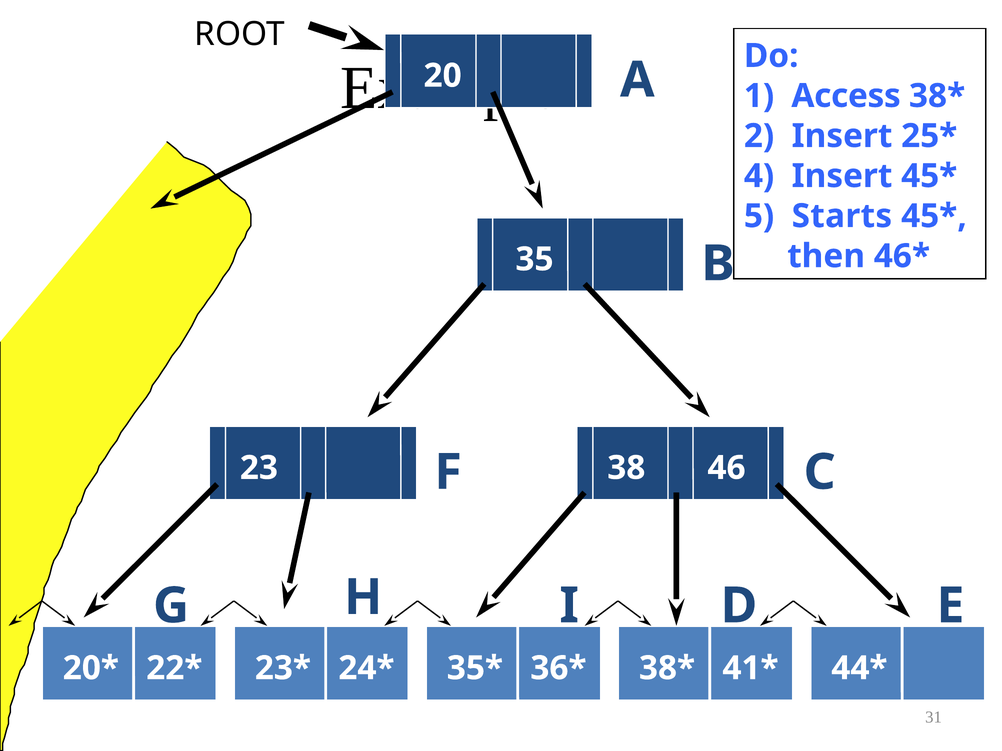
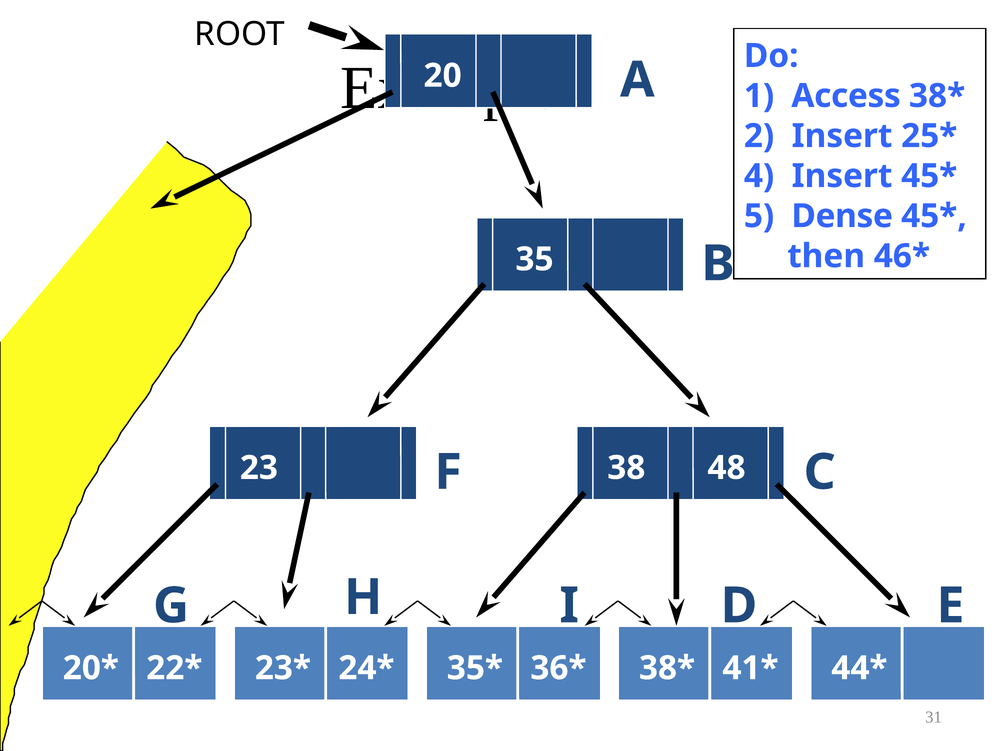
Starts: Starts -> Dense (842, 216)
46: 46 -> 48 (727, 468)
